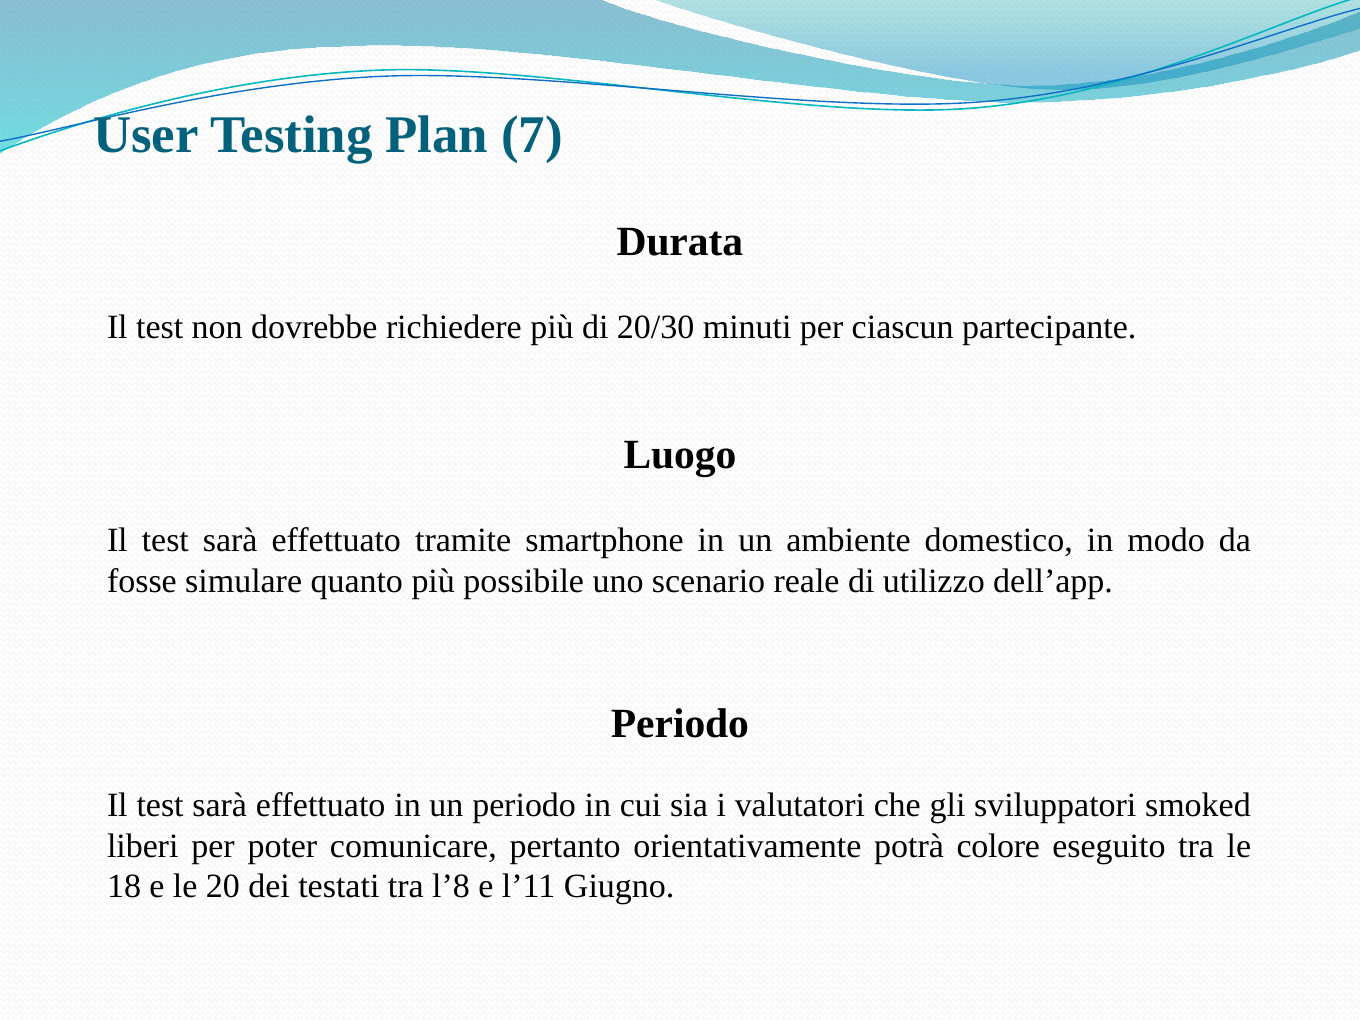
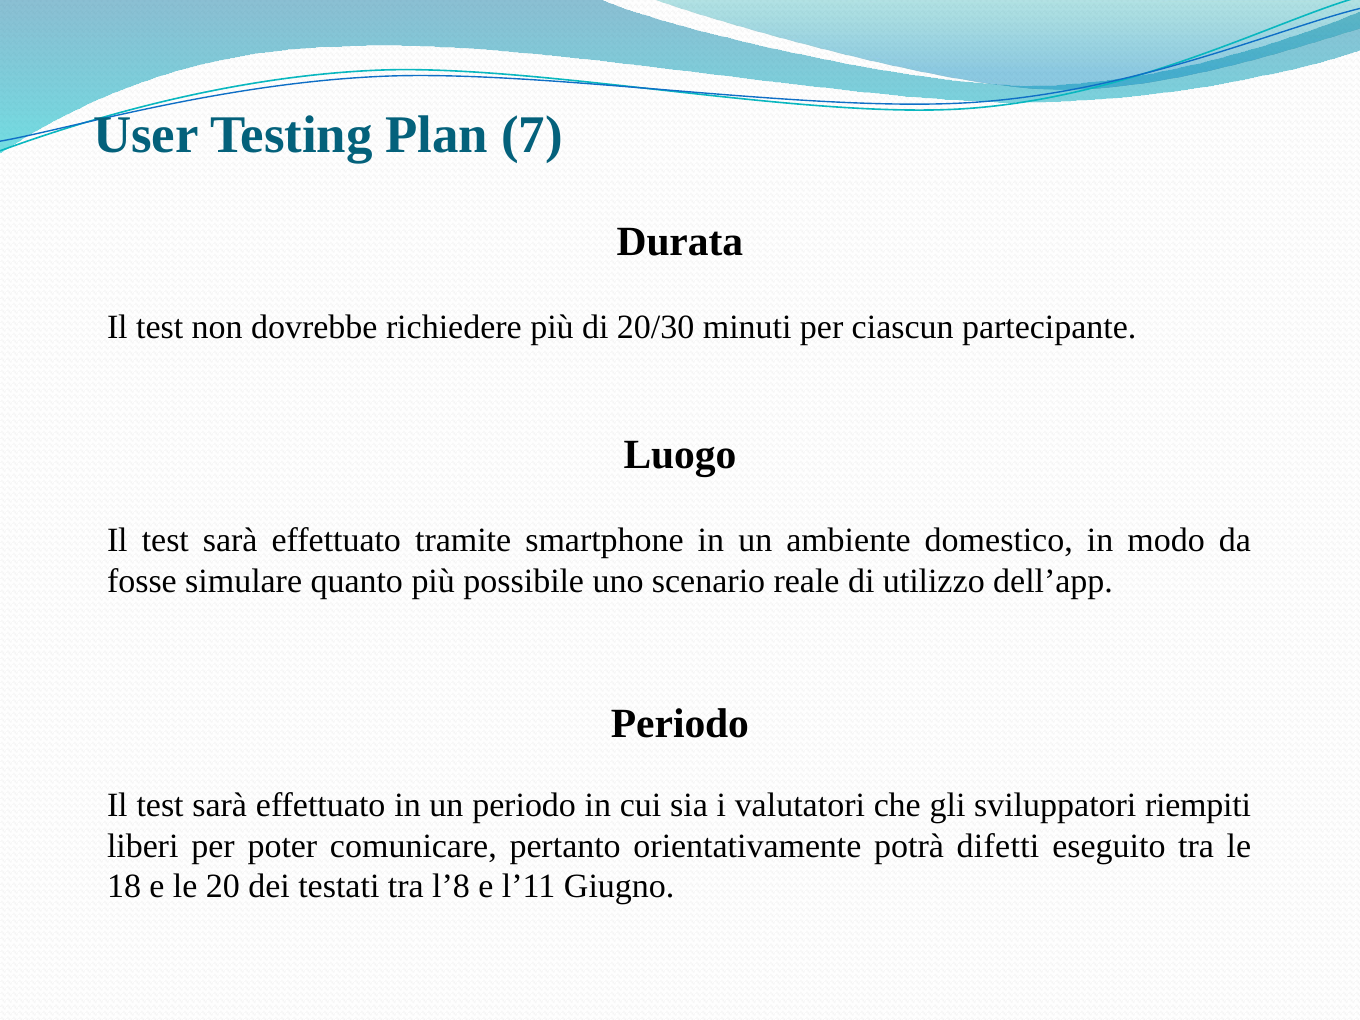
smoked: smoked -> riempiti (1198, 805)
colore: colore -> difetti (998, 846)
